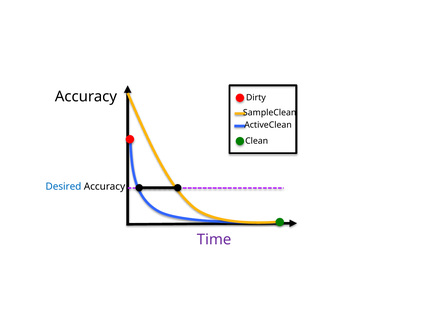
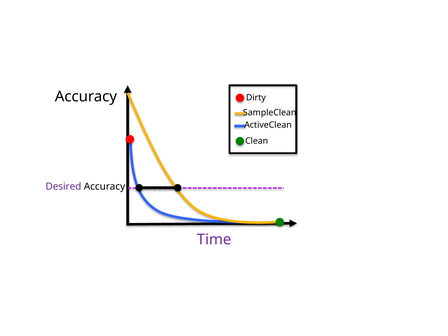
Desired colour: blue -> purple (63, 187)
